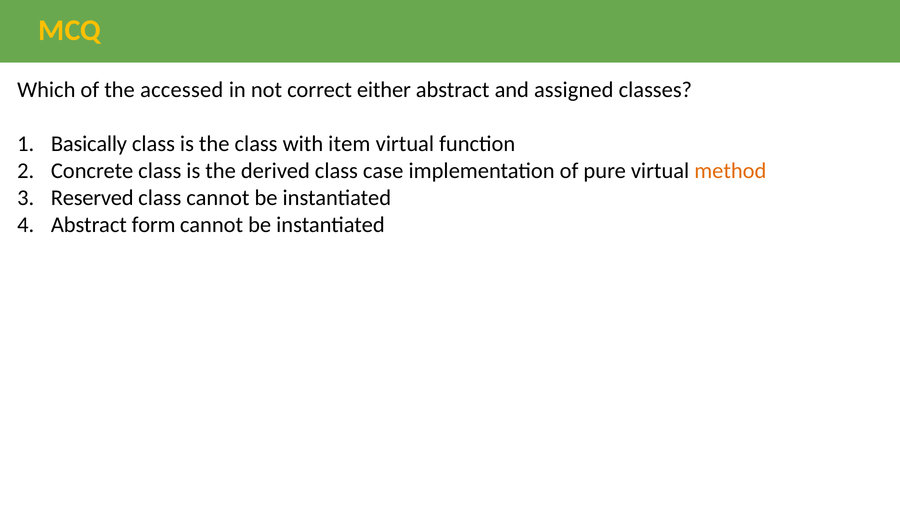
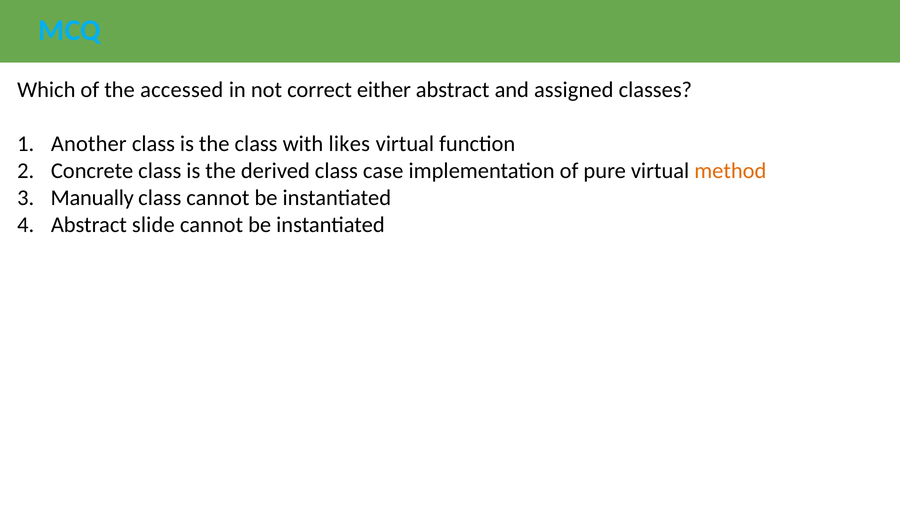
MCQ colour: yellow -> light blue (70, 30)
Basically: Basically -> Another (89, 144)
item: item -> likes (349, 144)
Reserved: Reserved -> Manually (92, 198)
form: form -> slide (153, 225)
